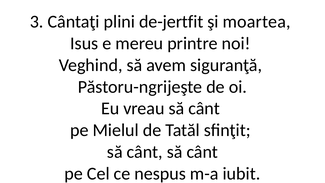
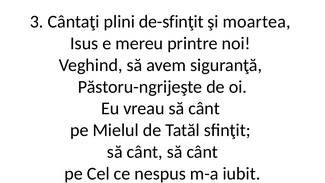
de-jertfit: de-jertfit -> de-sfinţit (171, 22)
